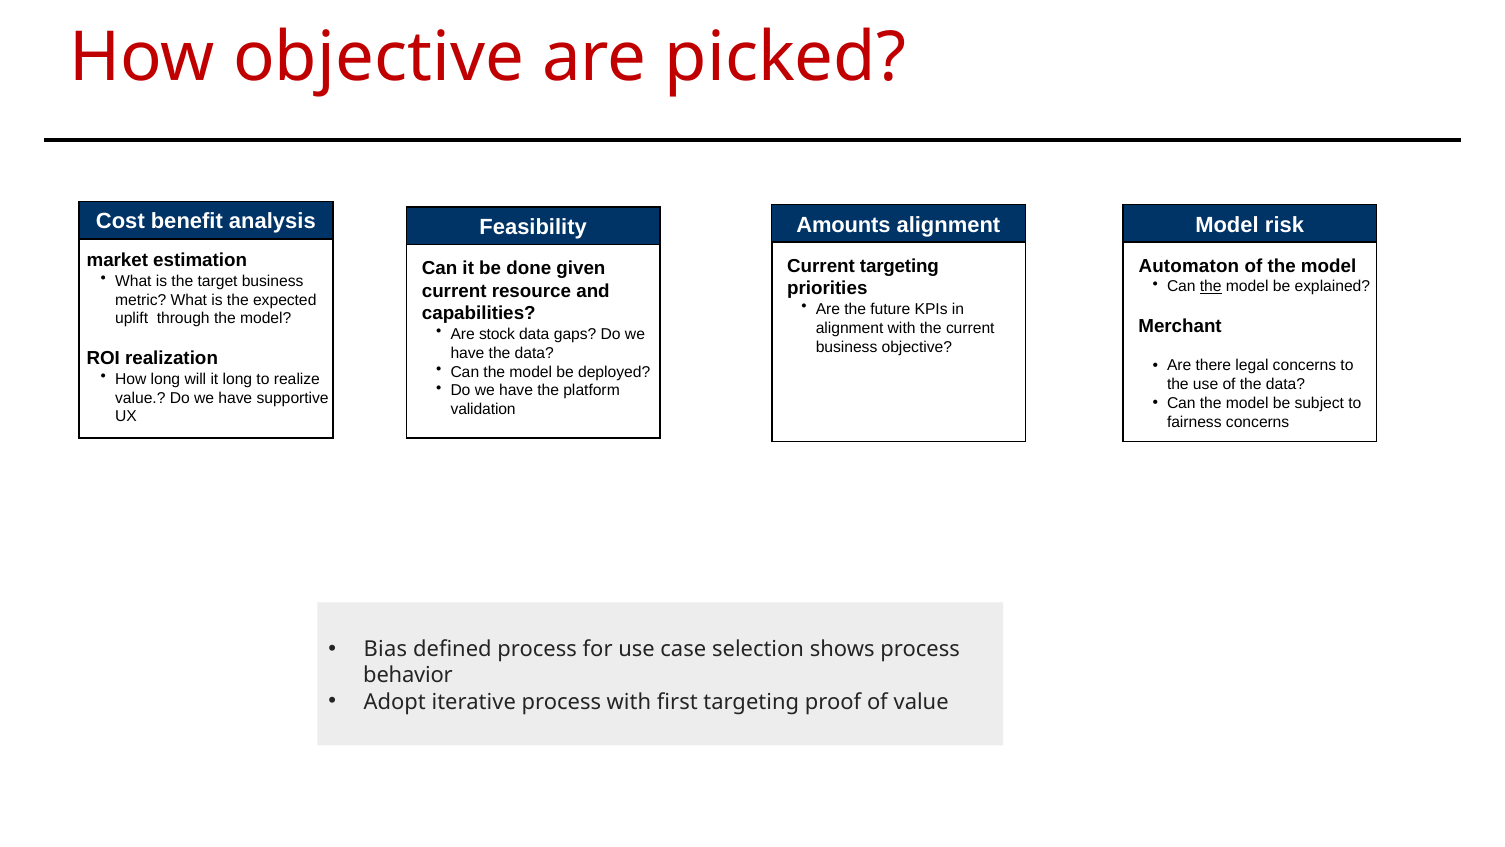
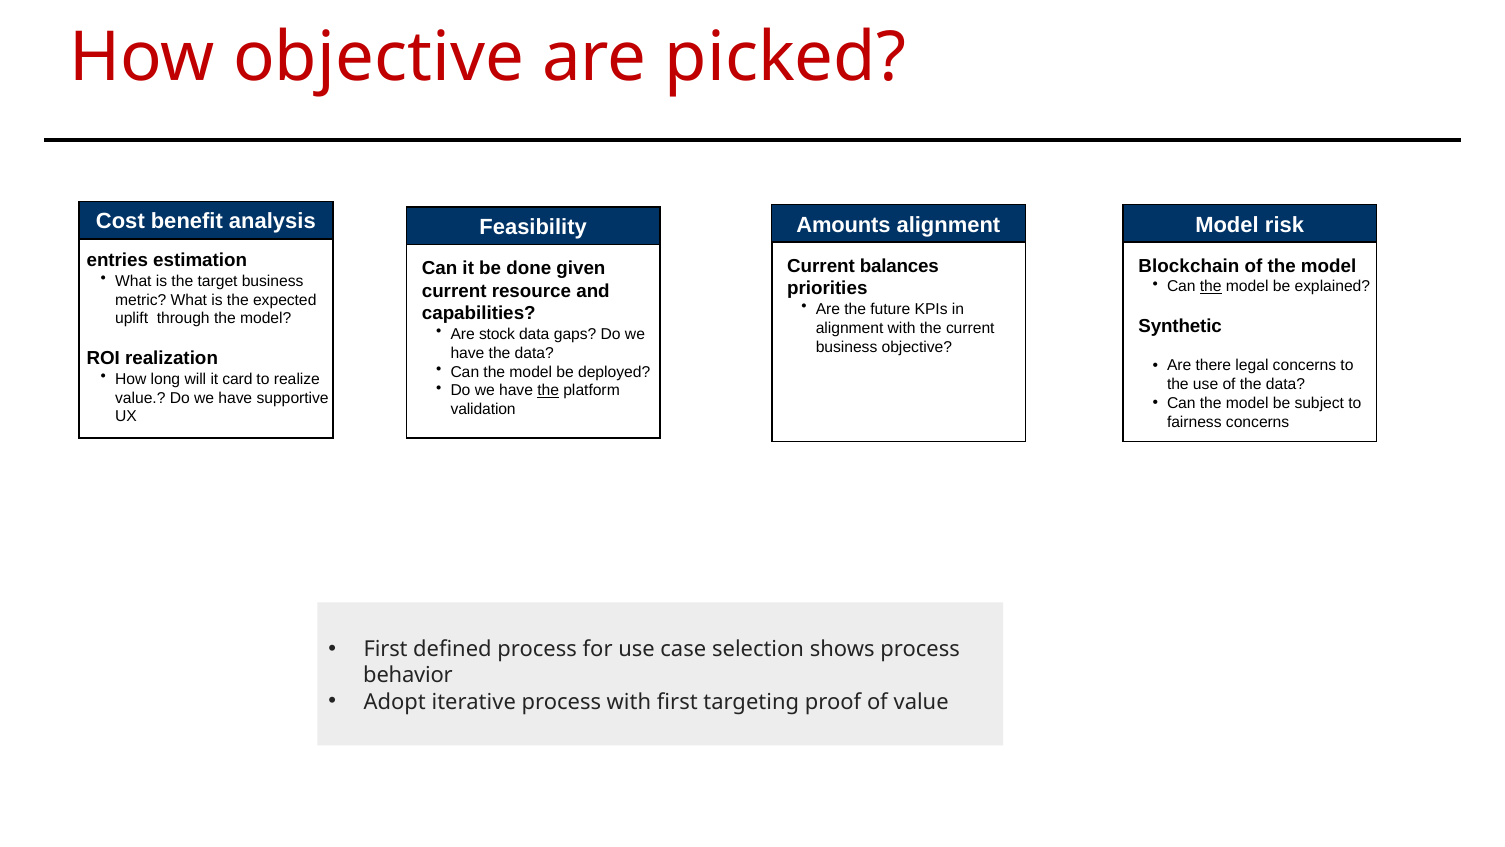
market: market -> entries (117, 260)
Current targeting: targeting -> balances (899, 266)
Automaton: Automaton -> Blockchain (1189, 266)
Merchant: Merchant -> Synthetic (1180, 326)
it long: long -> card (237, 379)
the underline: none -> present (548, 391)
Bias: Bias -> First (386, 649)
